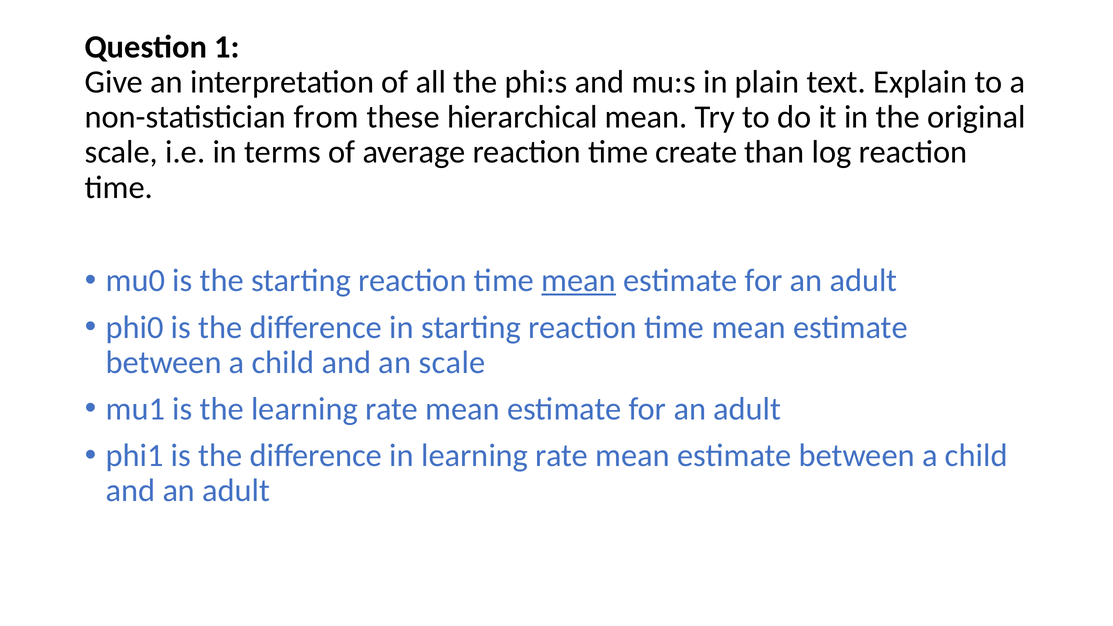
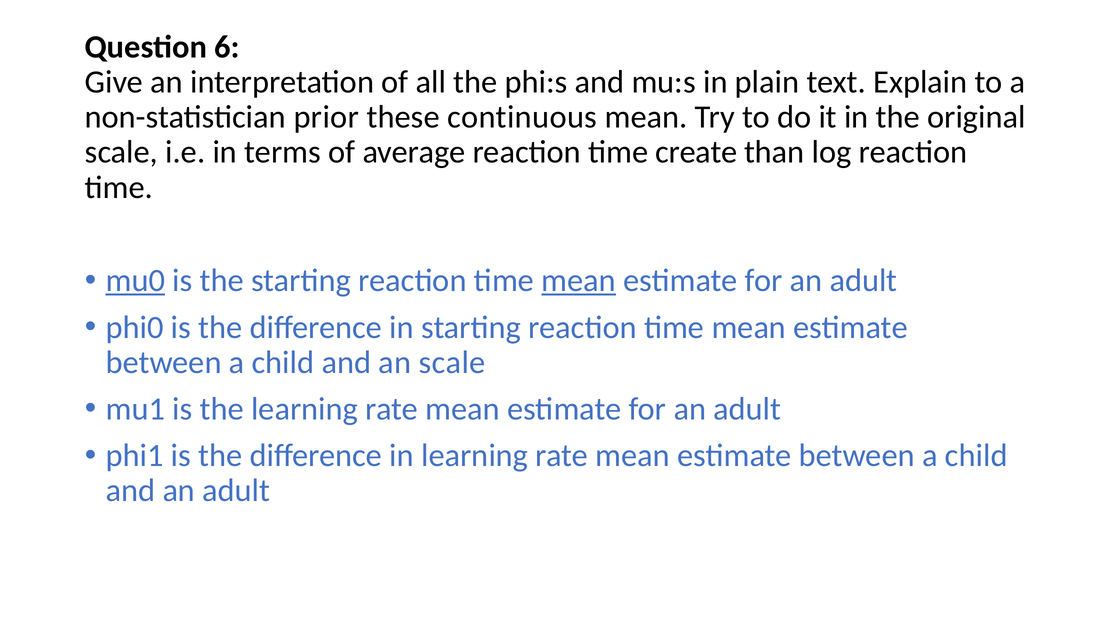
1: 1 -> 6 (227, 47)
from: from -> prior (326, 117)
hierarchical: hierarchical -> continuous (522, 117)
mu0 underline: none -> present (135, 281)
